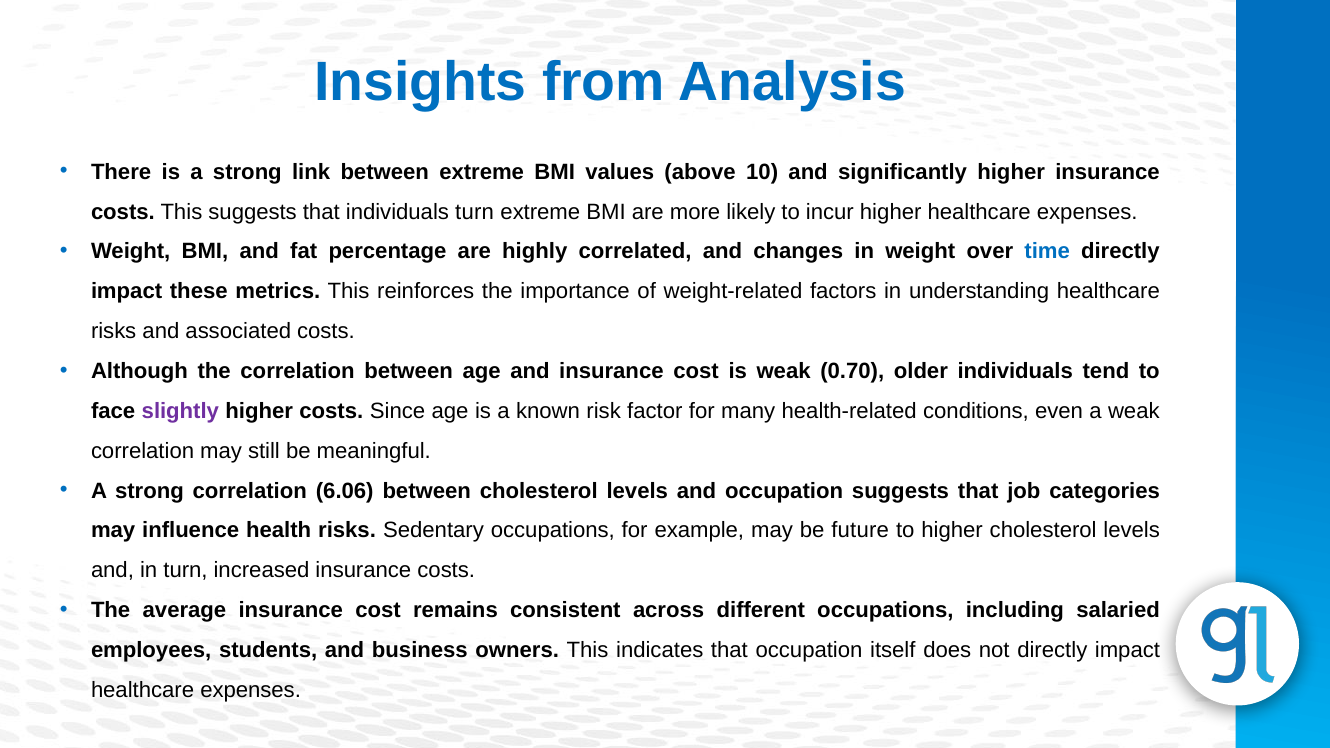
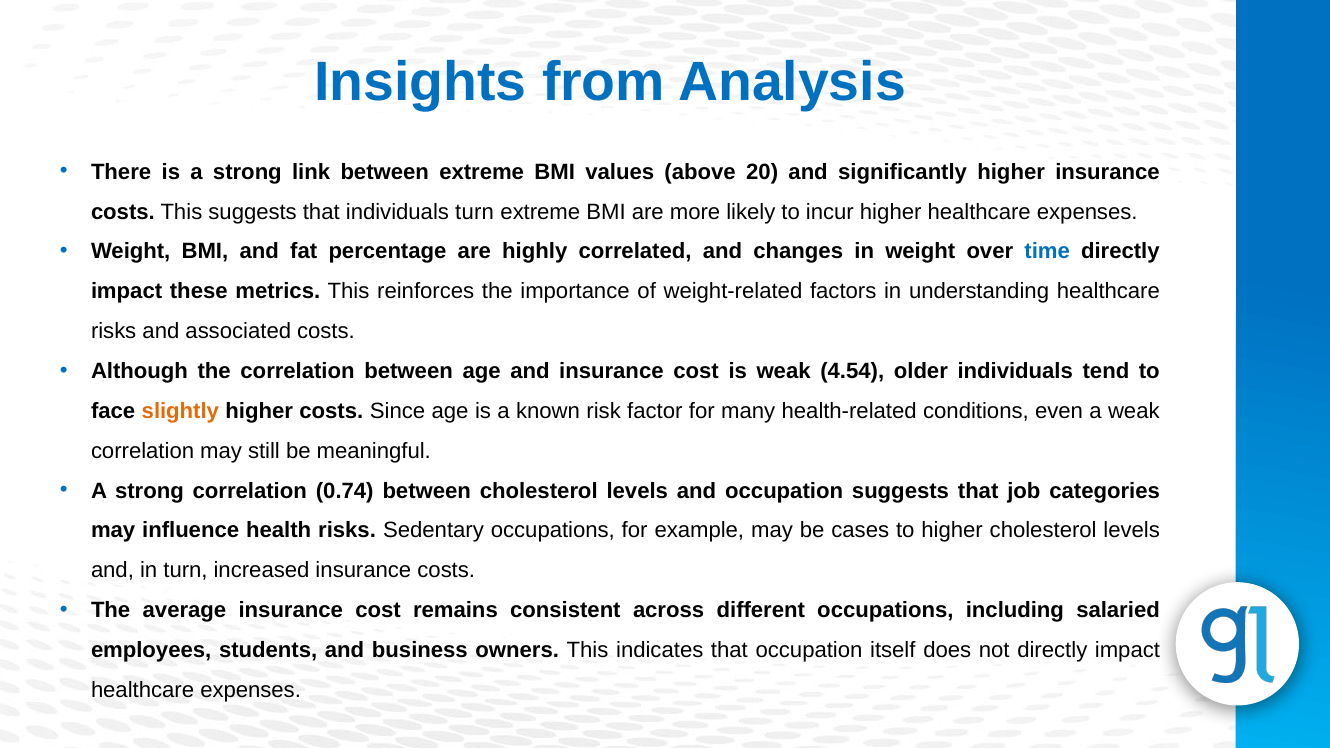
10: 10 -> 20 (762, 172)
0.70: 0.70 -> 4.54 (852, 371)
slightly colour: purple -> orange (180, 411)
6.06: 6.06 -> 0.74 (345, 491)
future: future -> cases (860, 531)
